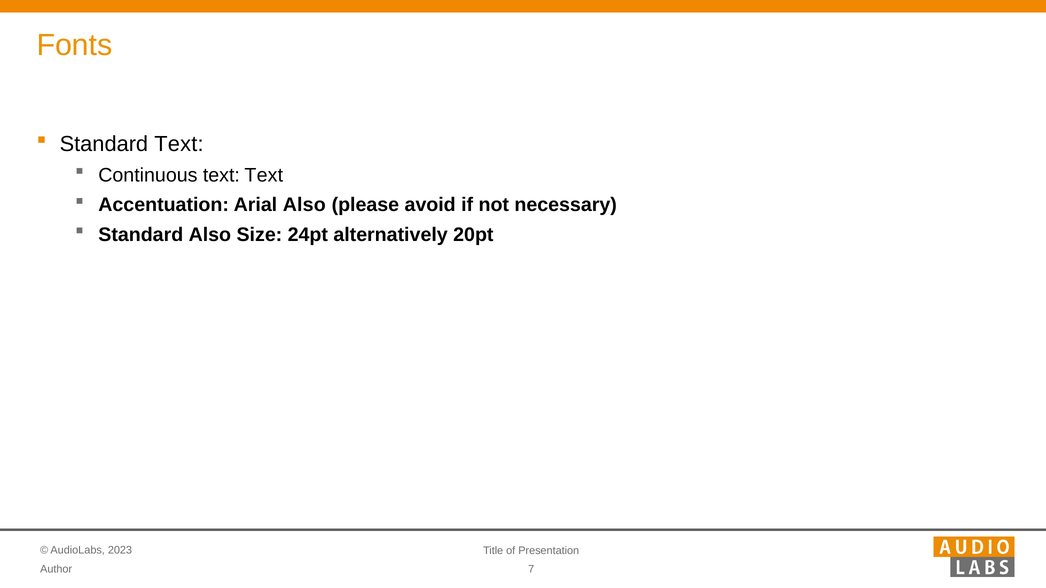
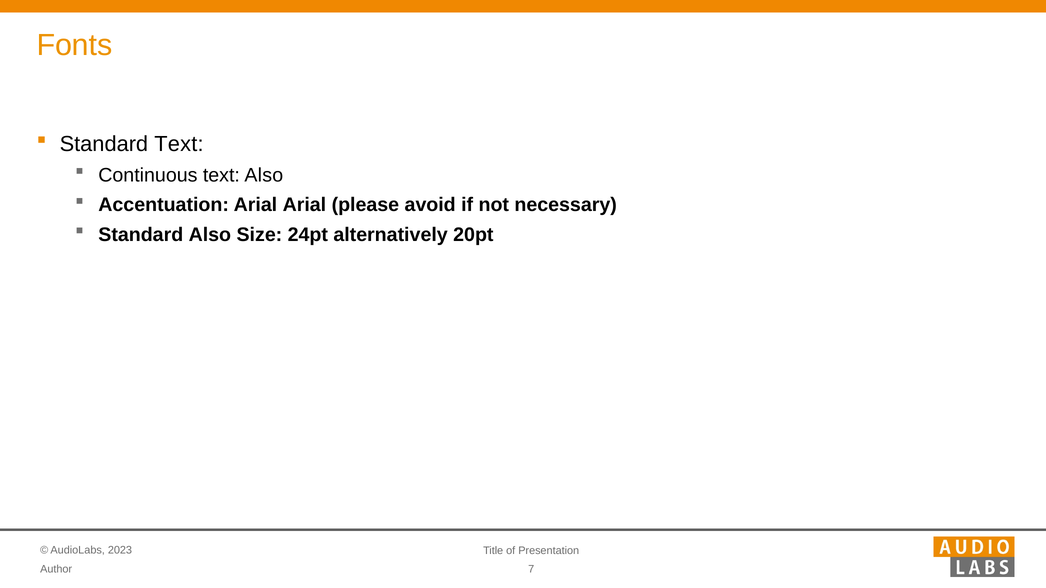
text Text: Text -> Also (264, 175)
Arial Also: Also -> Arial (304, 205)
